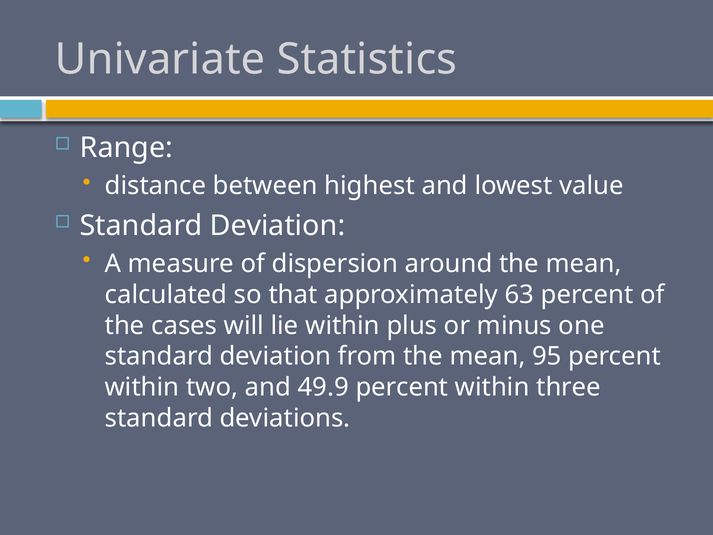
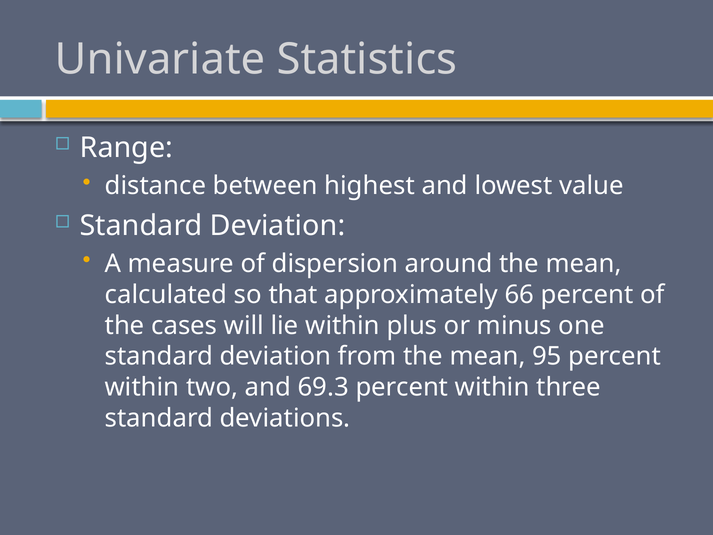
63: 63 -> 66 (519, 294)
49.9: 49.9 -> 69.3 (323, 387)
